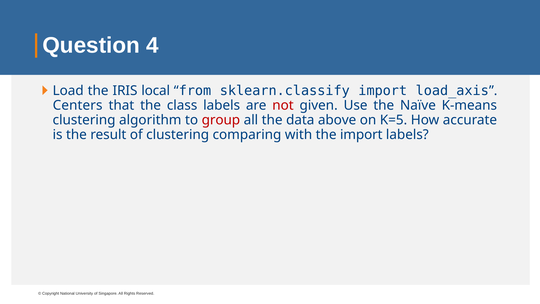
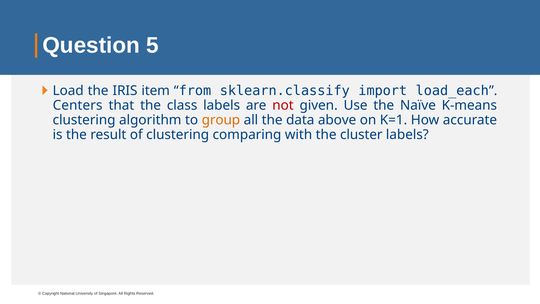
4: 4 -> 5 (152, 45)
local: local -> item (156, 91)
load_axis: load_axis -> load_each (452, 91)
group colour: red -> orange (221, 120)
K=5: K=5 -> K=1 (394, 120)
the import: import -> cluster (361, 135)
